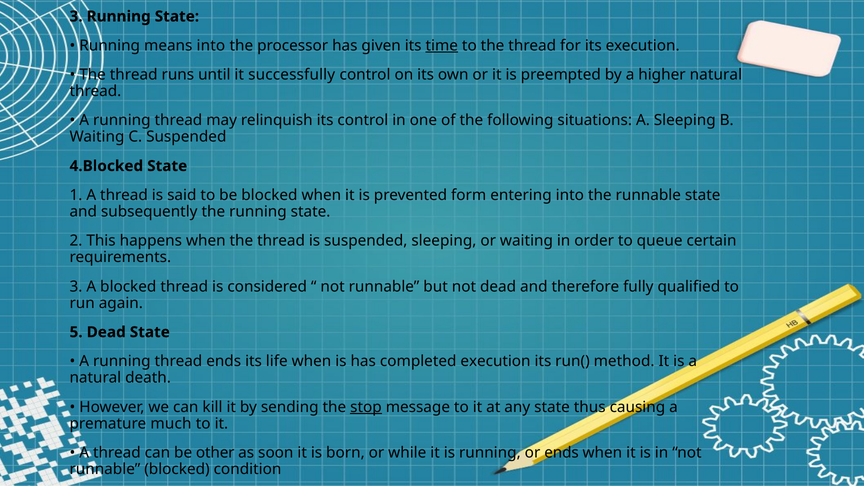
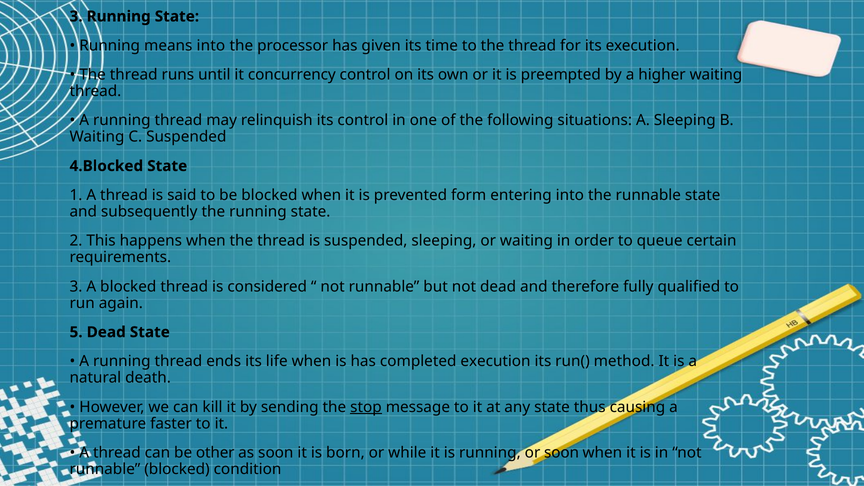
time underline: present -> none (442, 46)
successfully: successfully -> concurrency (292, 75)
higher natural: natural -> waiting (716, 75)
much: much -> faster (171, 423)
or ends: ends -> soon (562, 453)
